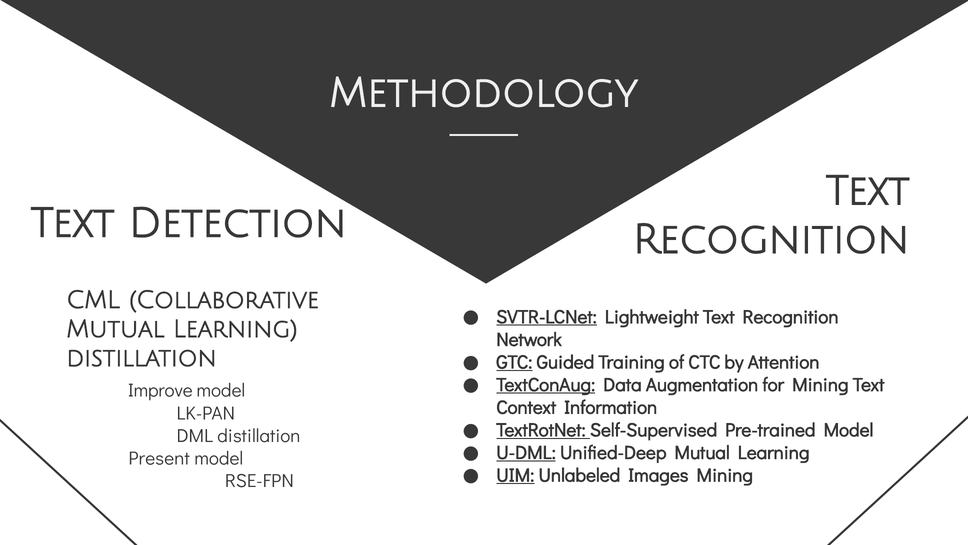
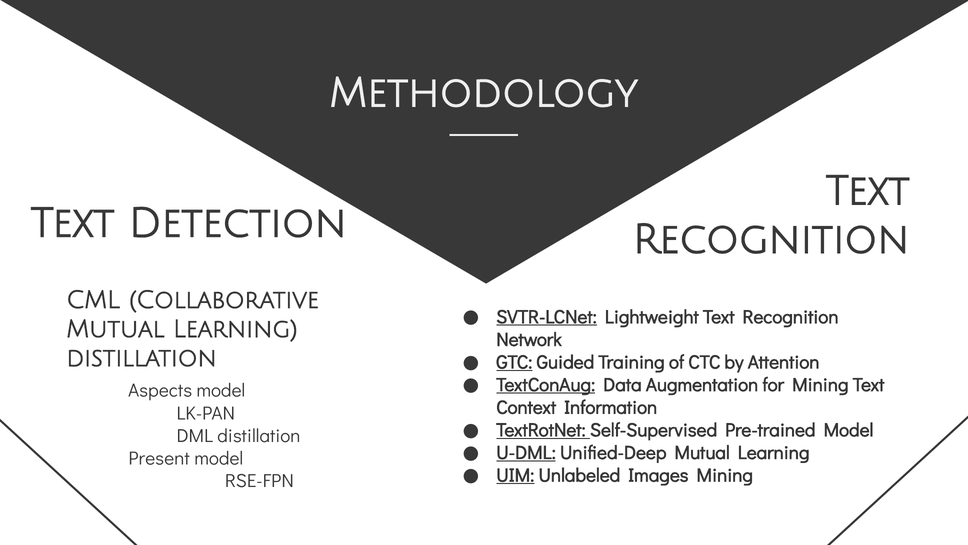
Improve: Improve -> Aspects (160, 390)
